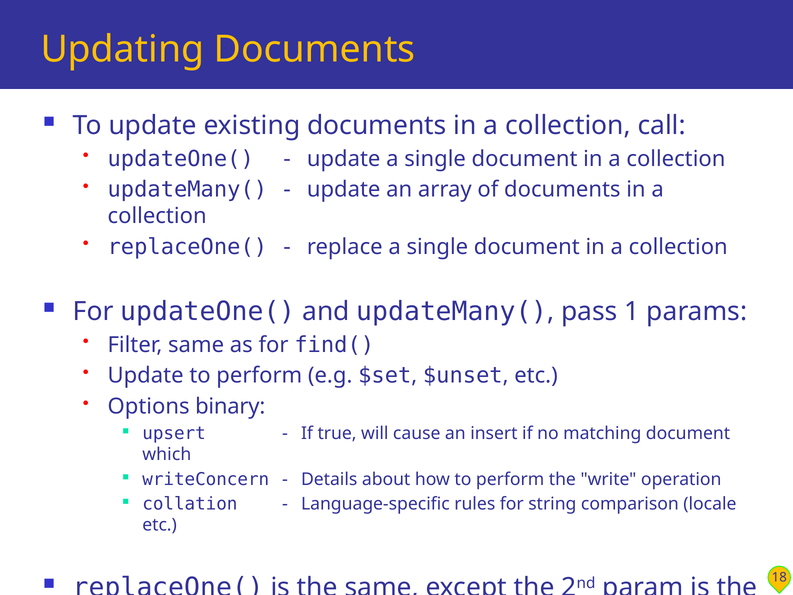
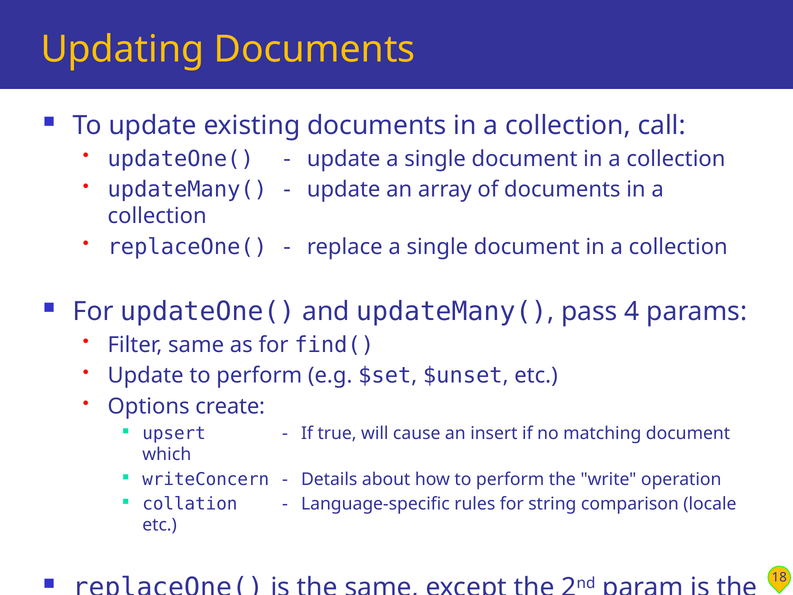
1: 1 -> 4 (632, 311)
binary: binary -> create (230, 406)
